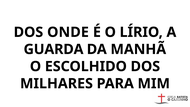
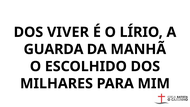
ONDE: ONDE -> VIVER (68, 32)
